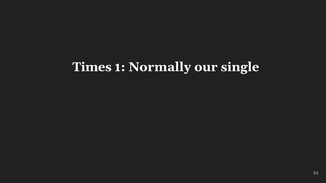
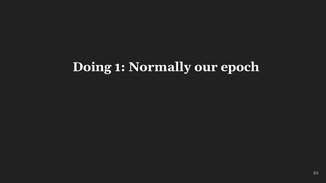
Times: Times -> Doing (92, 67)
single: single -> epoch (240, 67)
